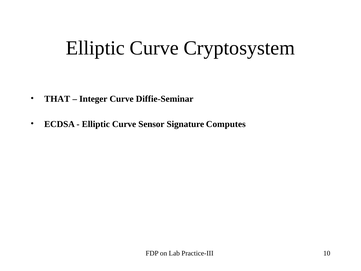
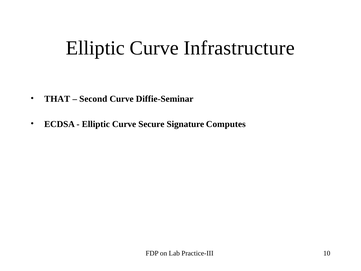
Cryptosystem: Cryptosystem -> Infrastructure (239, 48)
Integer: Integer -> Second (93, 99)
Sensor: Sensor -> Secure (151, 124)
